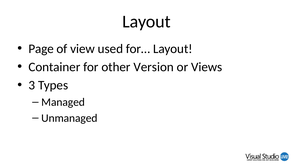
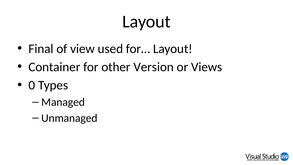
Page: Page -> Final (41, 49)
3: 3 -> 0 (32, 85)
